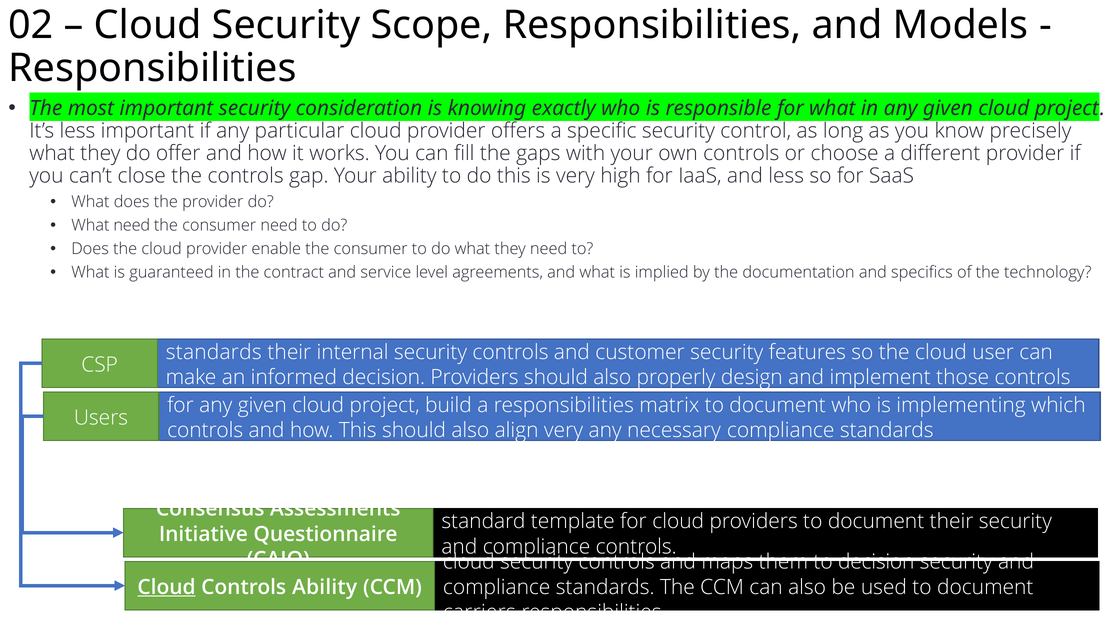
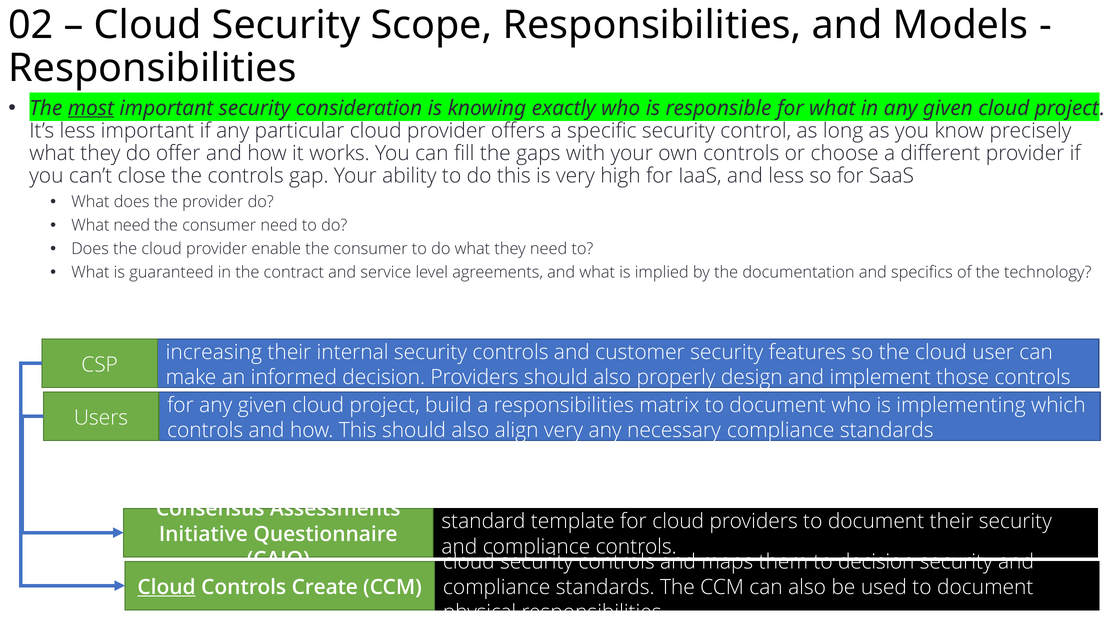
most underline: none -> present (91, 108)
standards: standards -> increasing (214, 352)
Controls Ability: Ability -> Create (325, 587)
carriers: carriers -> physical (480, 612)
